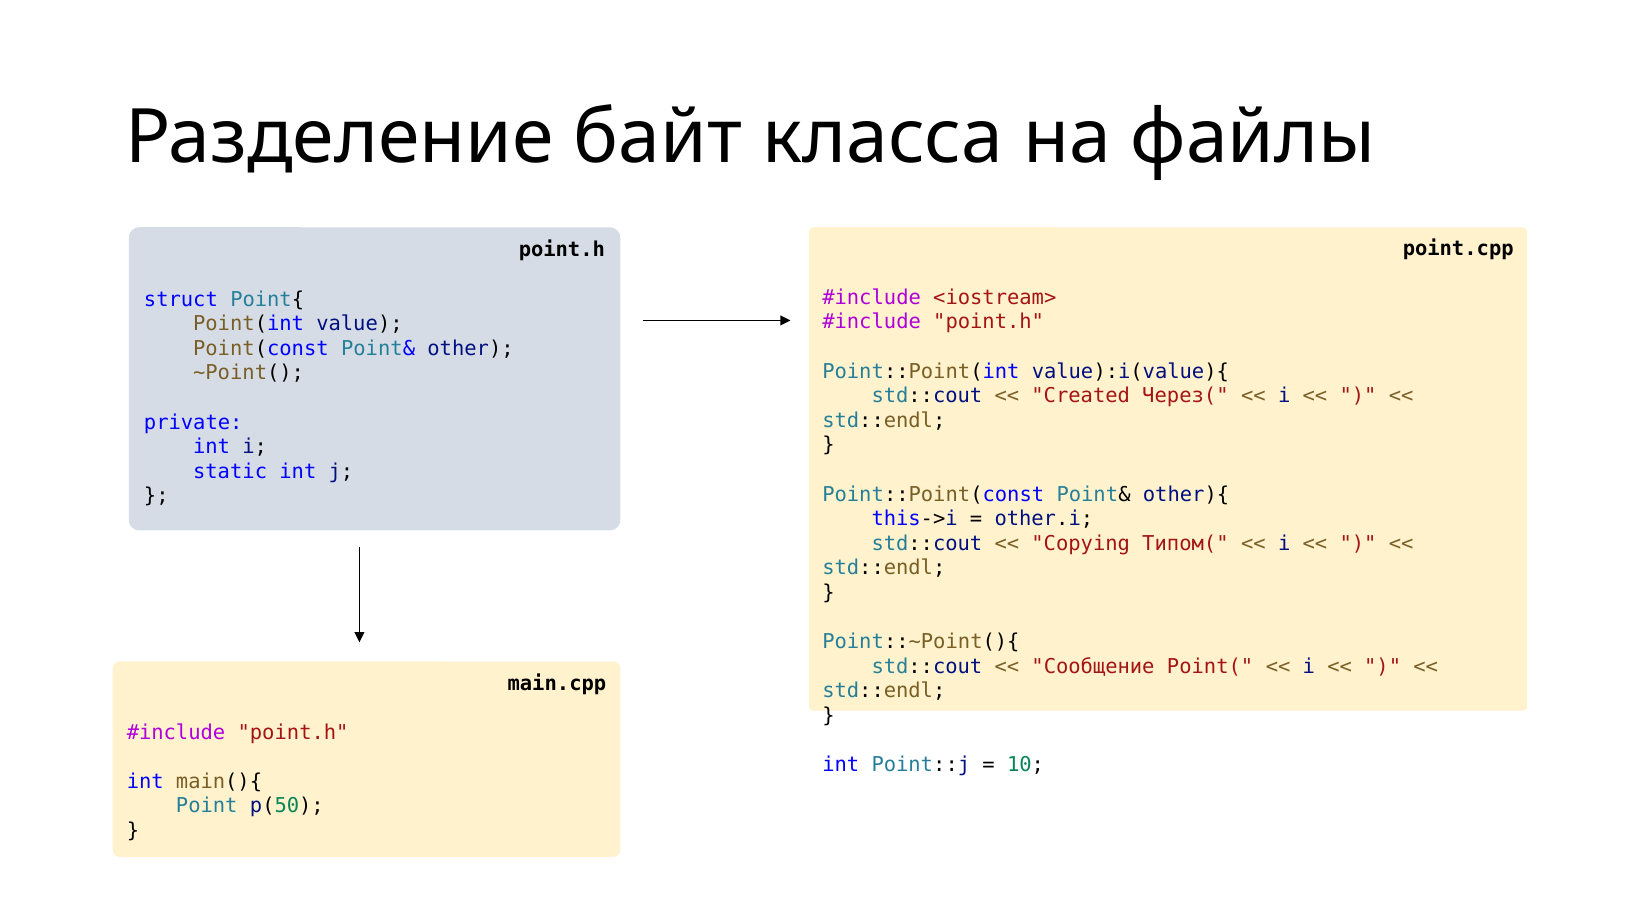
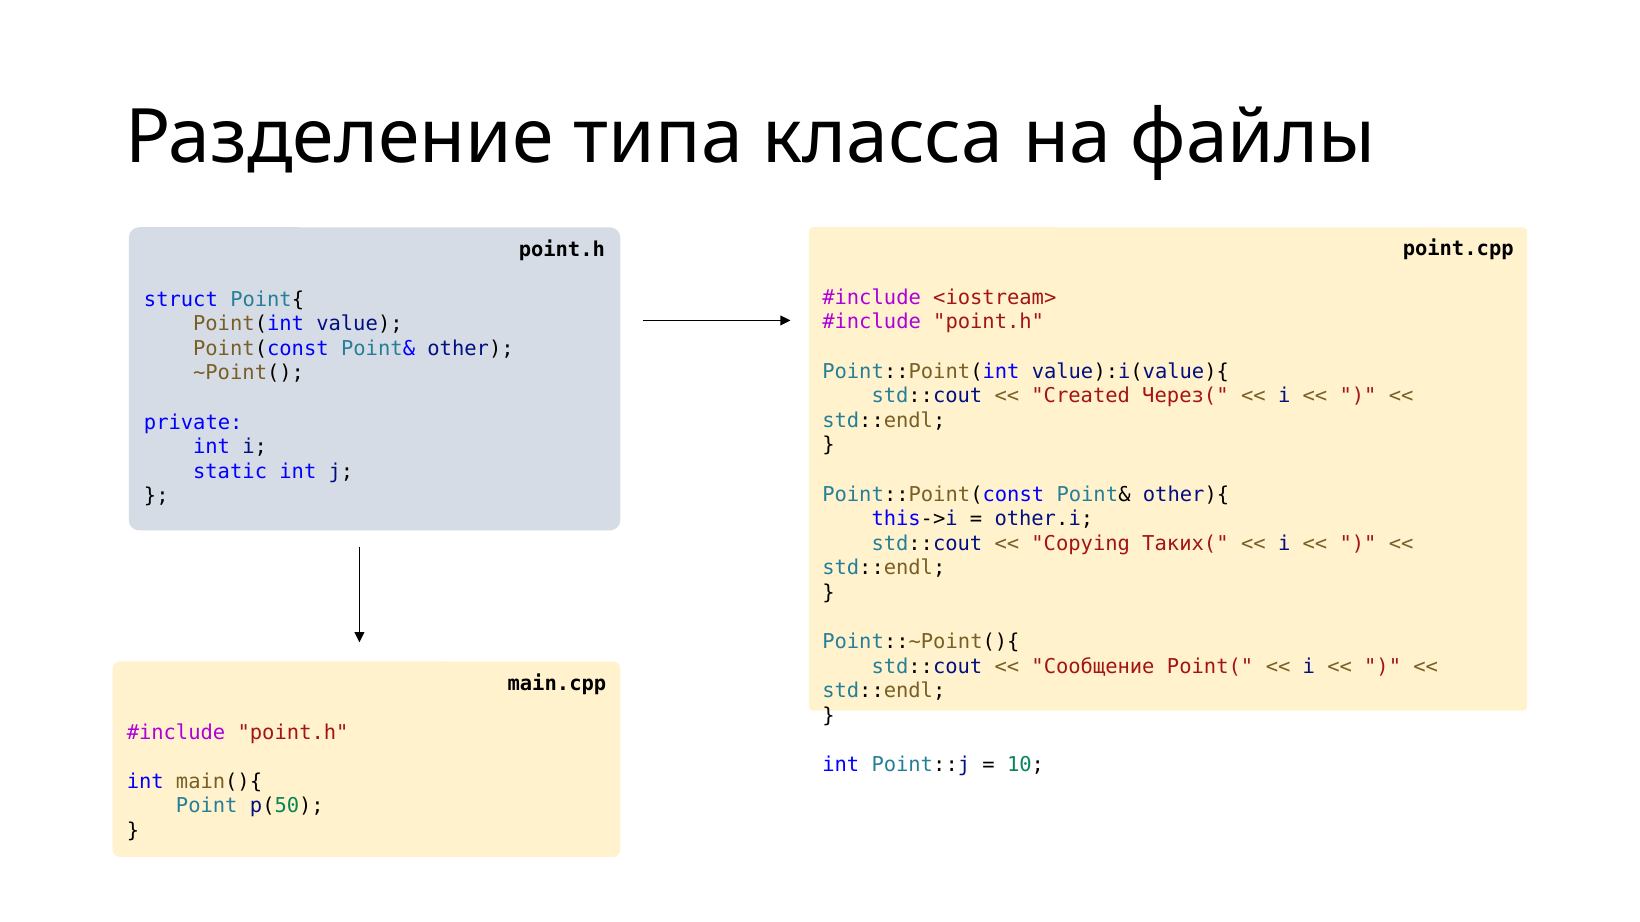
байт: байт -> типа (658, 138)
Типом(: Типом( -> Таких( (1185, 544)
